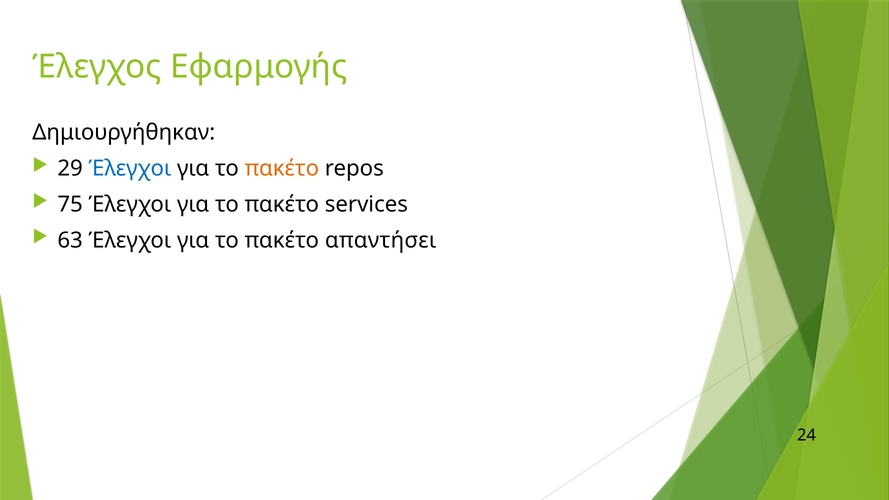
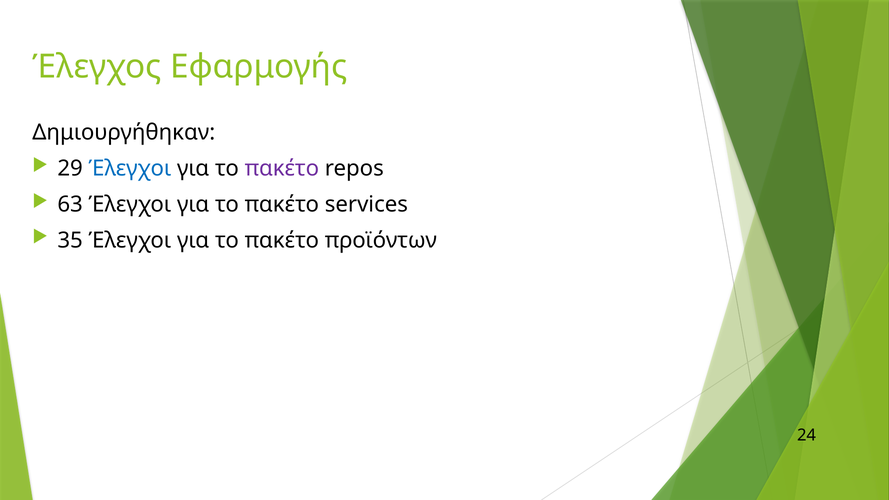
πακέτο colour: orange -> purple (282, 168)
75: 75 -> 63 (70, 204)
63: 63 -> 35 (70, 240)
απαντήσει: απαντήσει -> προϊόντων (381, 240)
